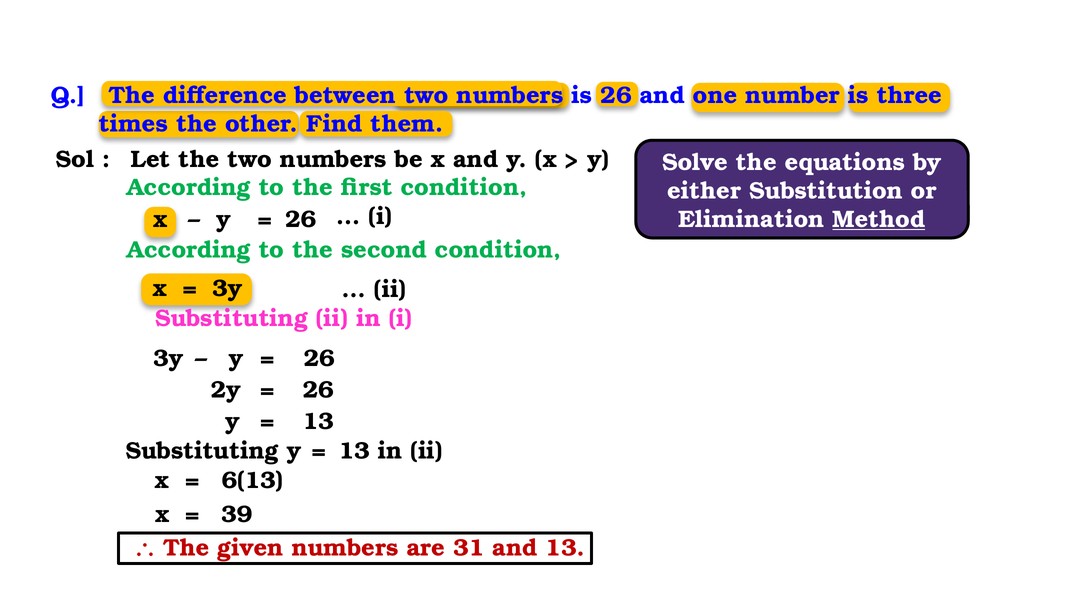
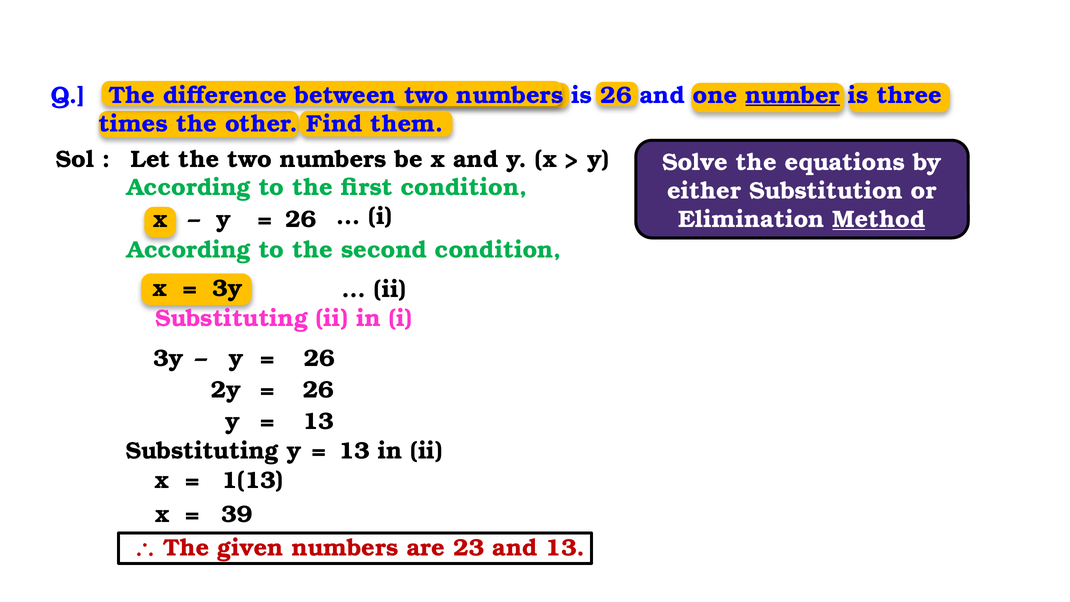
number underline: none -> present (793, 95)
6(13: 6(13 -> 1(13 (253, 480)
31: 31 -> 23 (469, 548)
